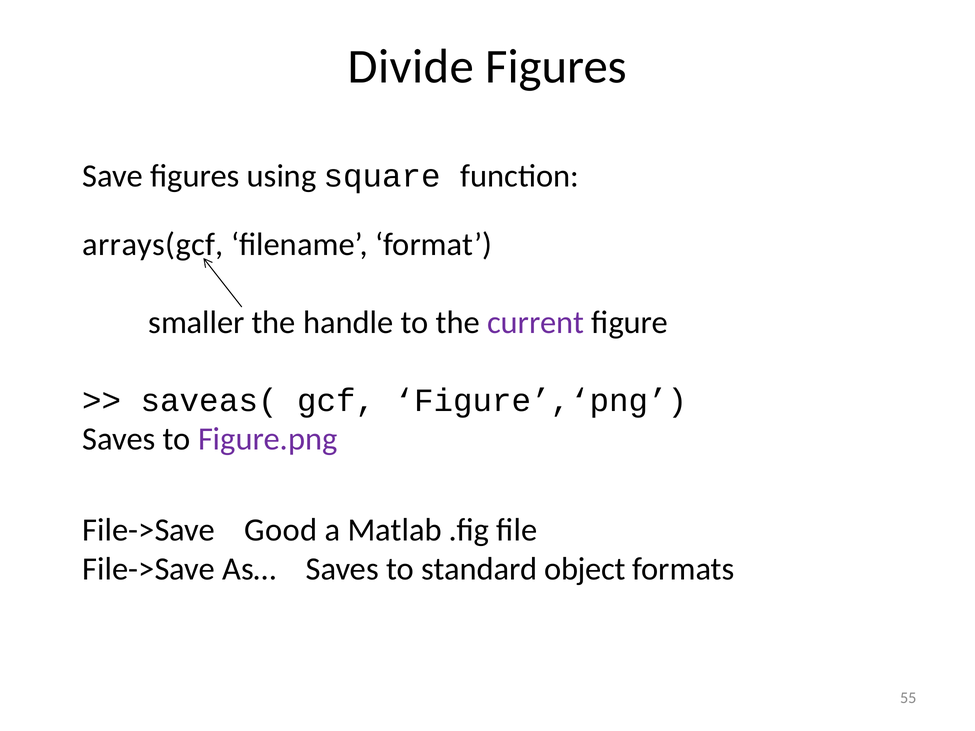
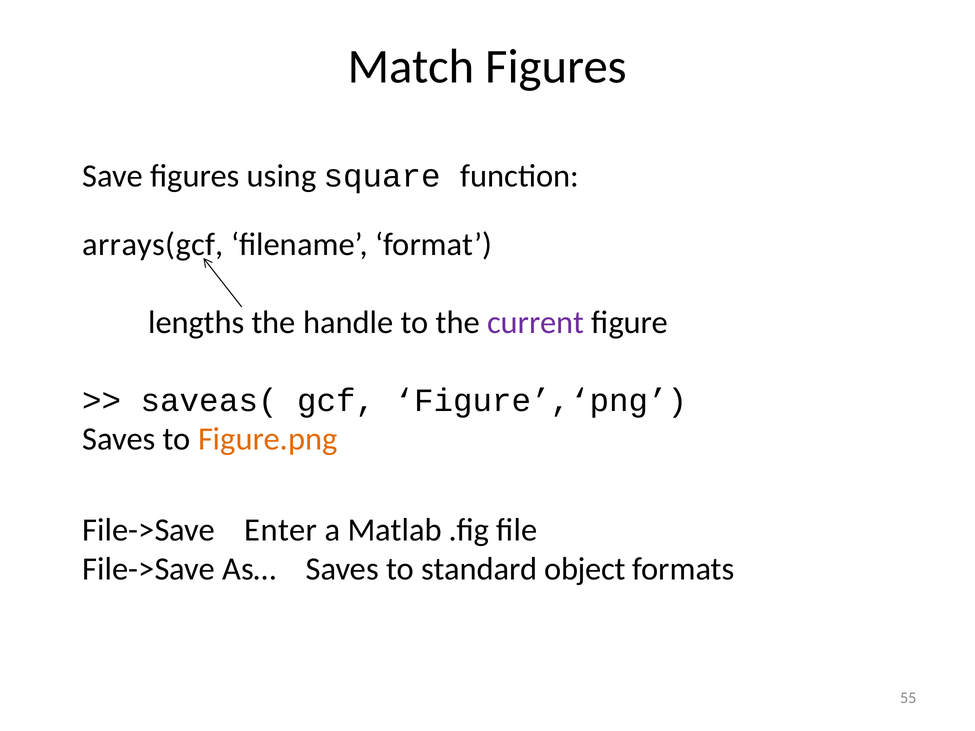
Divide: Divide -> Match (411, 67)
smaller: smaller -> lengths (196, 322)
Figure.png colour: purple -> orange (268, 439)
Good: Good -> Enter (281, 530)
